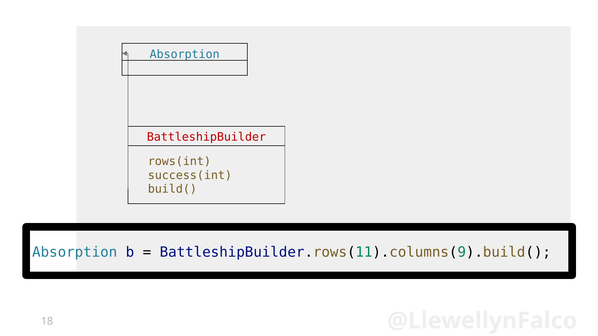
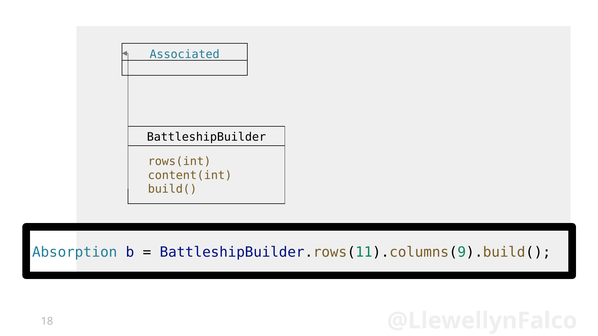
Absorption: Absorption -> Associated (185, 54)
BattleshipBuilder colour: red -> black (206, 137)
success(int: success(int -> content(int (190, 175)
